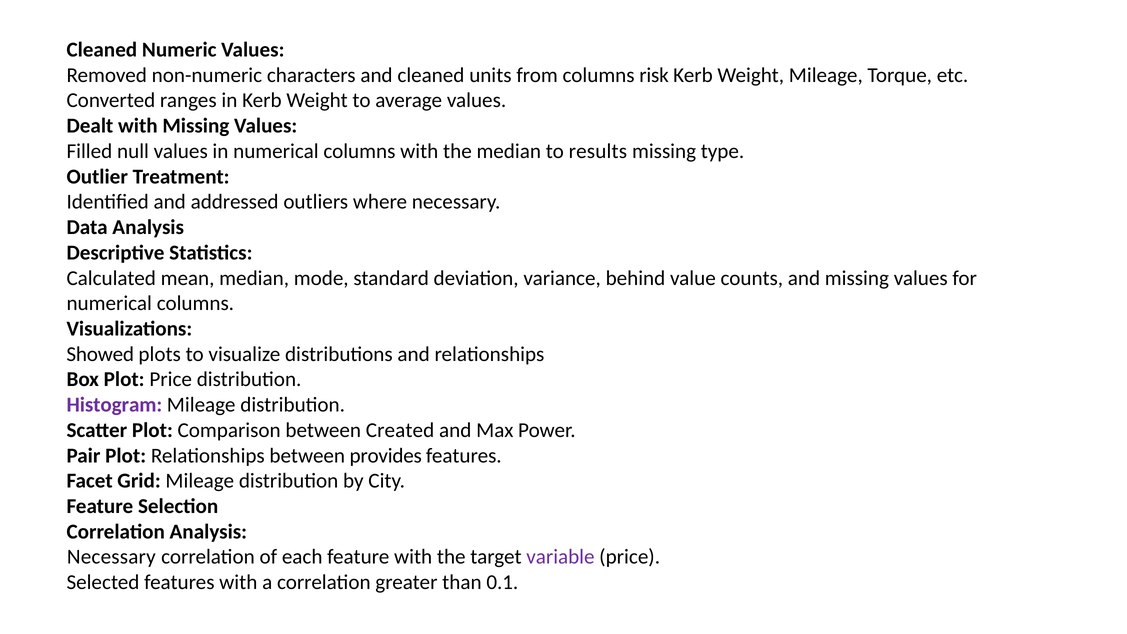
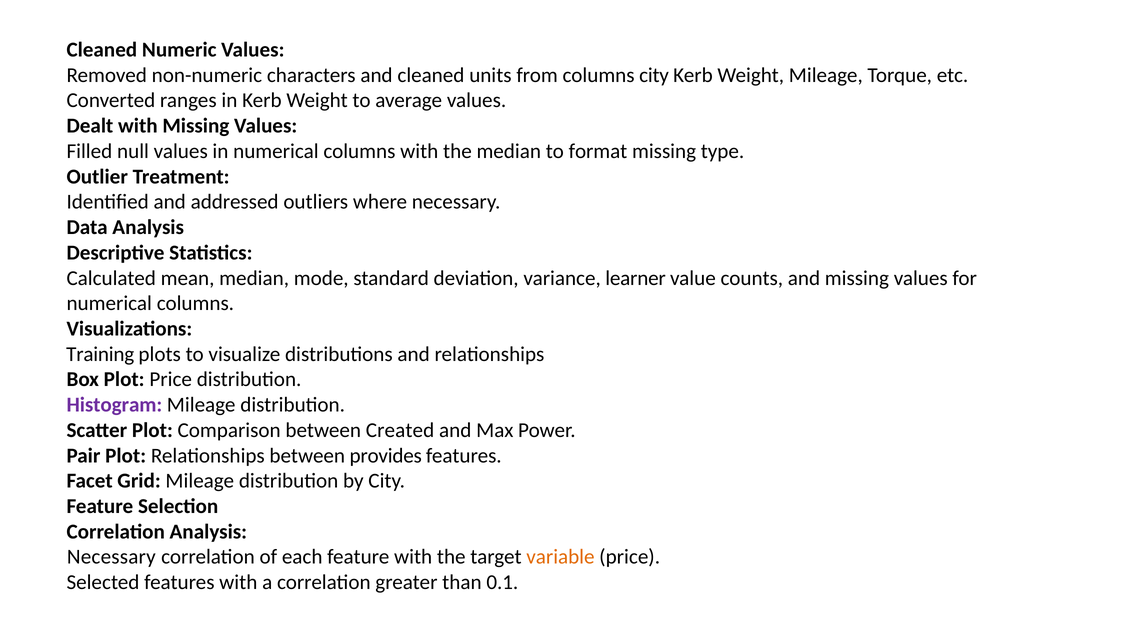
columns risk: risk -> city (654, 75)
results: results -> format (598, 151)
behind: behind -> learner (636, 278)
Showed: Showed -> Training (100, 354)
variable colour: purple -> orange (560, 557)
